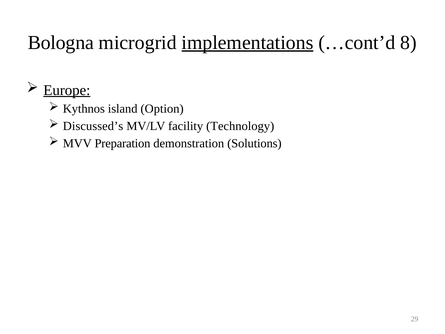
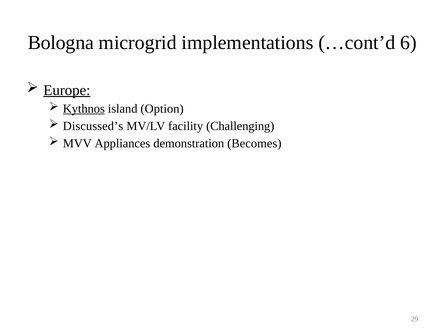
implementations underline: present -> none (248, 43)
8: 8 -> 6 (408, 43)
Kythnos underline: none -> present (84, 109)
Technology: Technology -> Challenging (240, 126)
Preparation: Preparation -> Appliances (122, 143)
Solutions: Solutions -> Becomes (254, 143)
